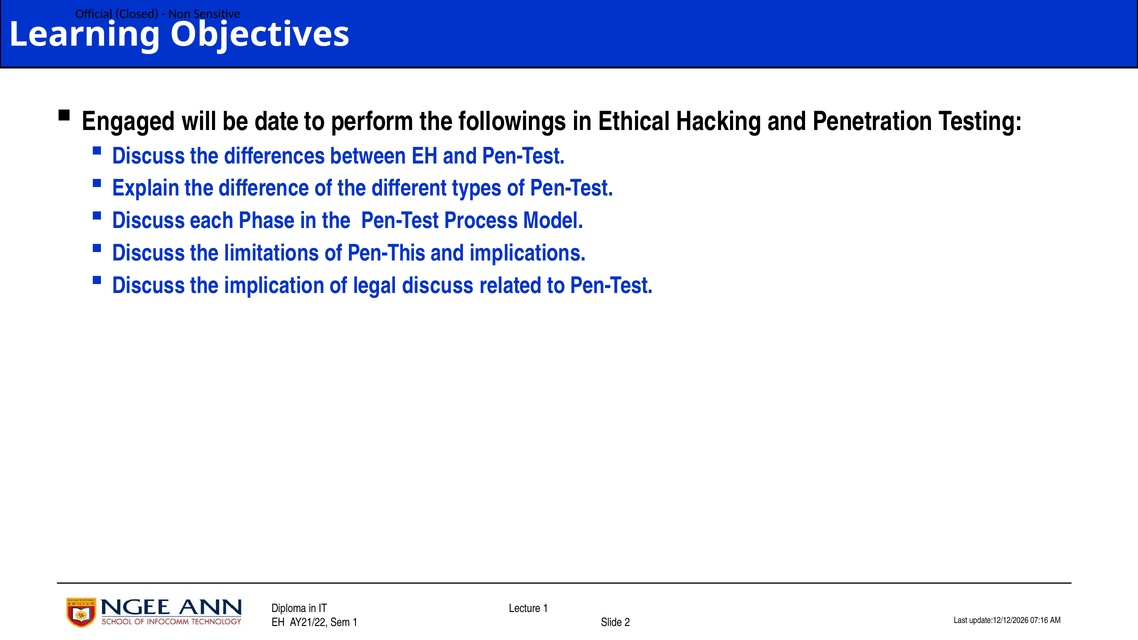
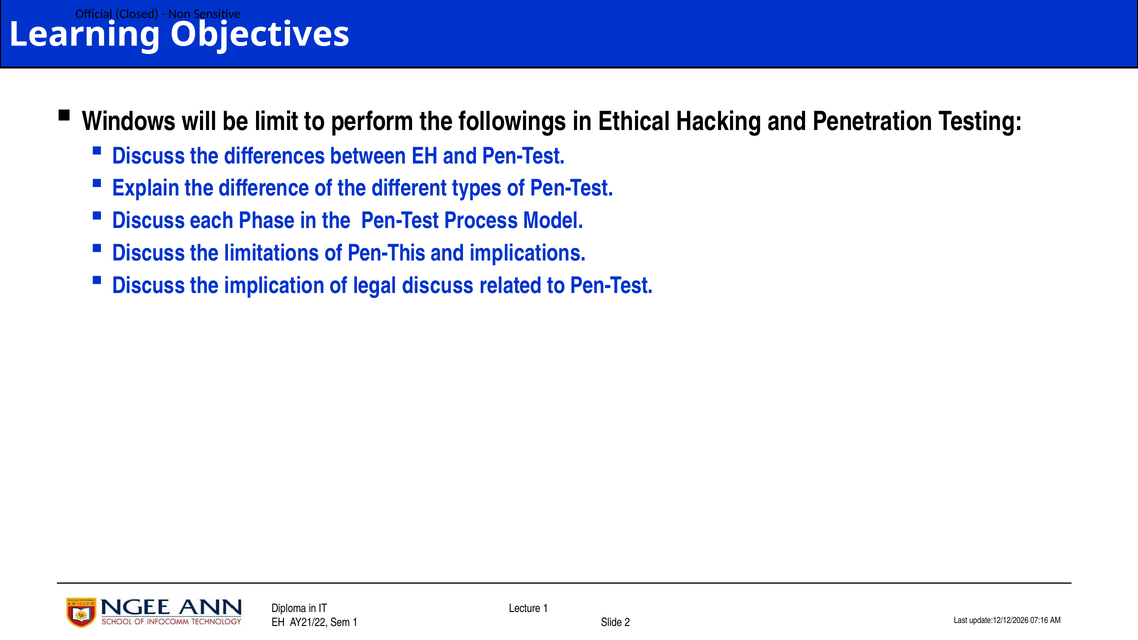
Engaged: Engaged -> Windows (129, 122)
date: date -> limit (277, 122)
